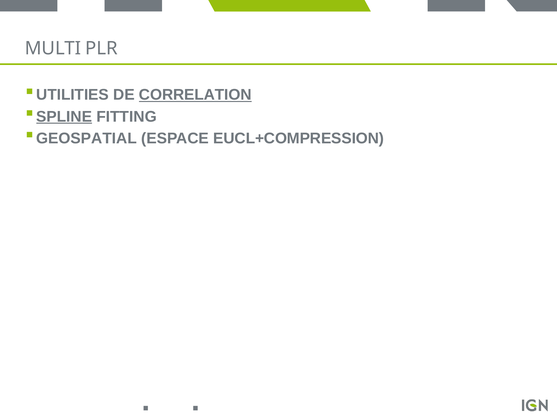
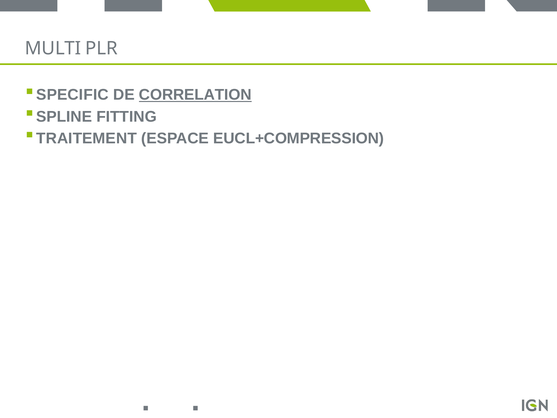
UTILITIES: UTILITIES -> SPECIFIC (72, 95)
SPLINE underline: present -> none (64, 116)
GEOSPATIAL: GEOSPATIAL -> TRAITEMENT (87, 138)
